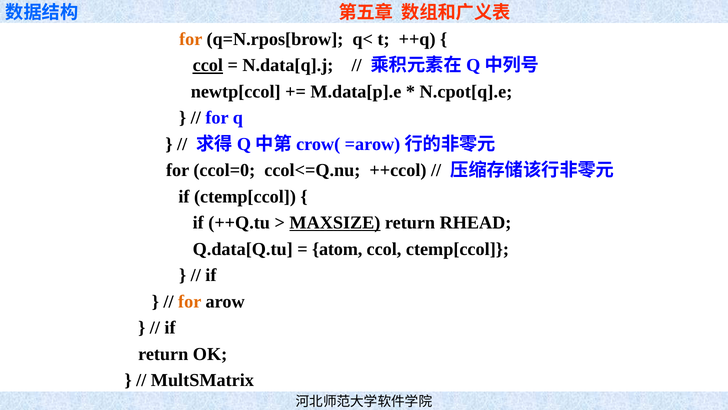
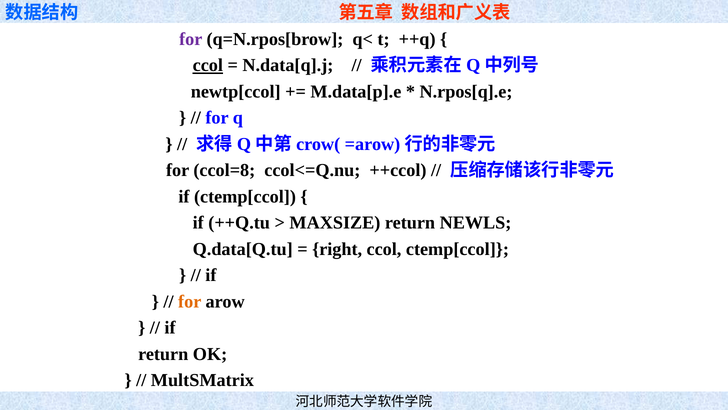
for colour: orange -> purple (191, 39)
N.cpot[q].e: N.cpot[q].e -> N.rpos[q].e (466, 92)
ccol=0: ccol=0 -> ccol=8 (224, 170)
MAXSIZE underline: present -> none (335, 223)
RHEAD: RHEAD -> NEWLS (476, 223)
atom: atom -> right (337, 249)
